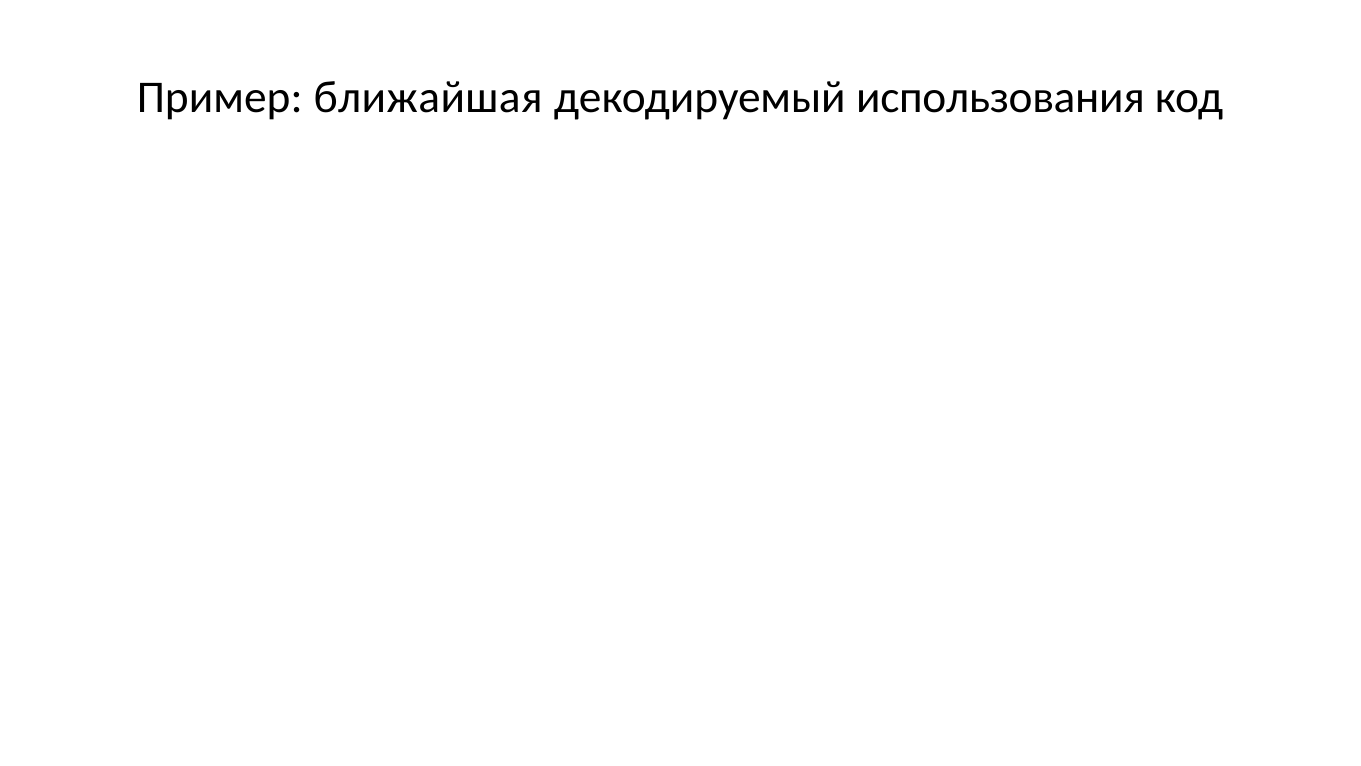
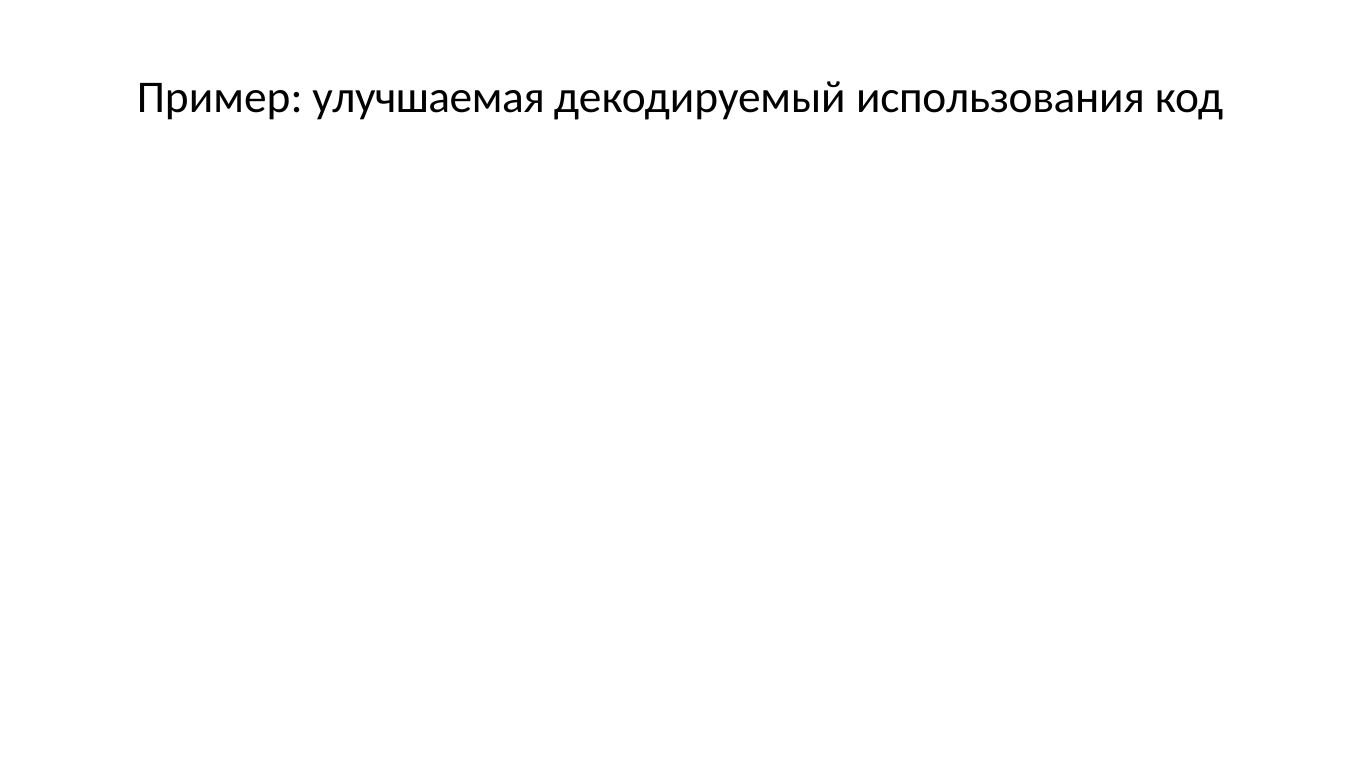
ближайшая: ближайшая -> улучшаемая (429, 98)
